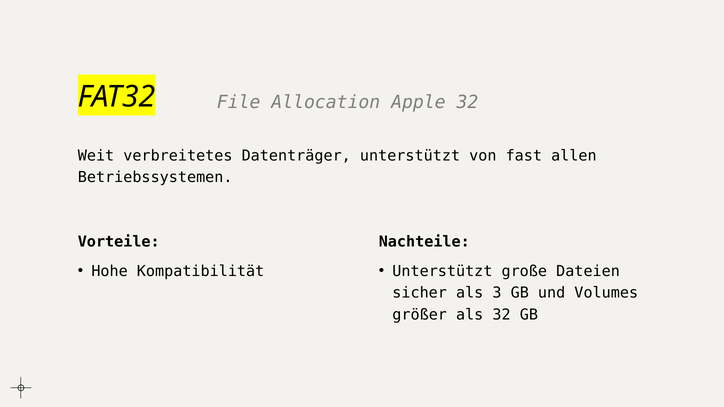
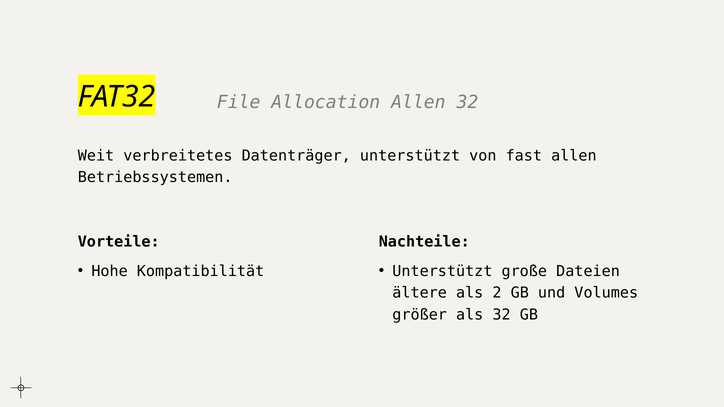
Allocation Apple: Apple -> Allen (418, 103)
sicher: sicher -> ältere (420, 293)
3: 3 -> 2 (497, 293)
